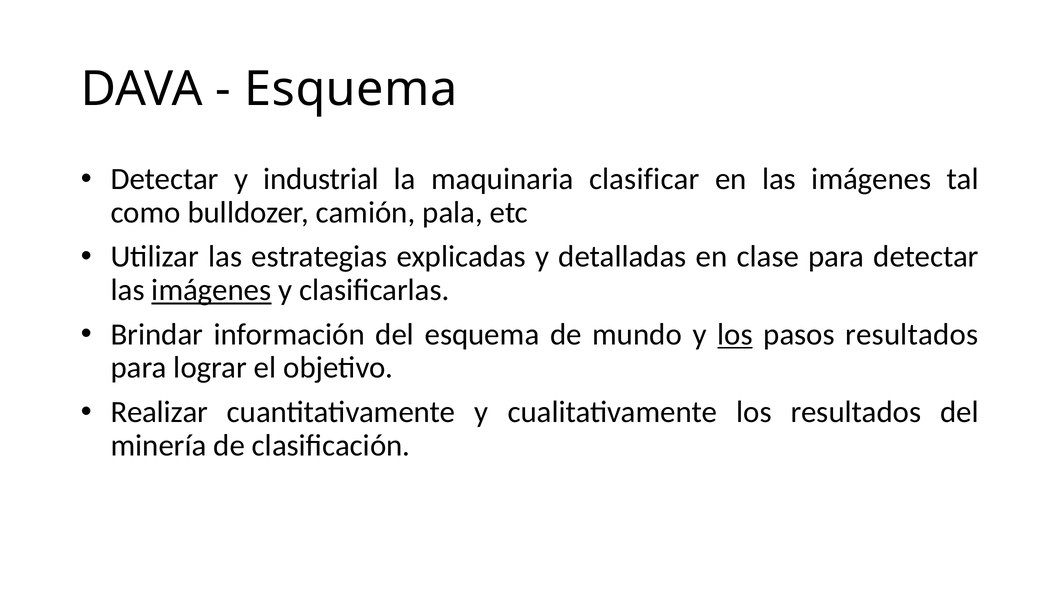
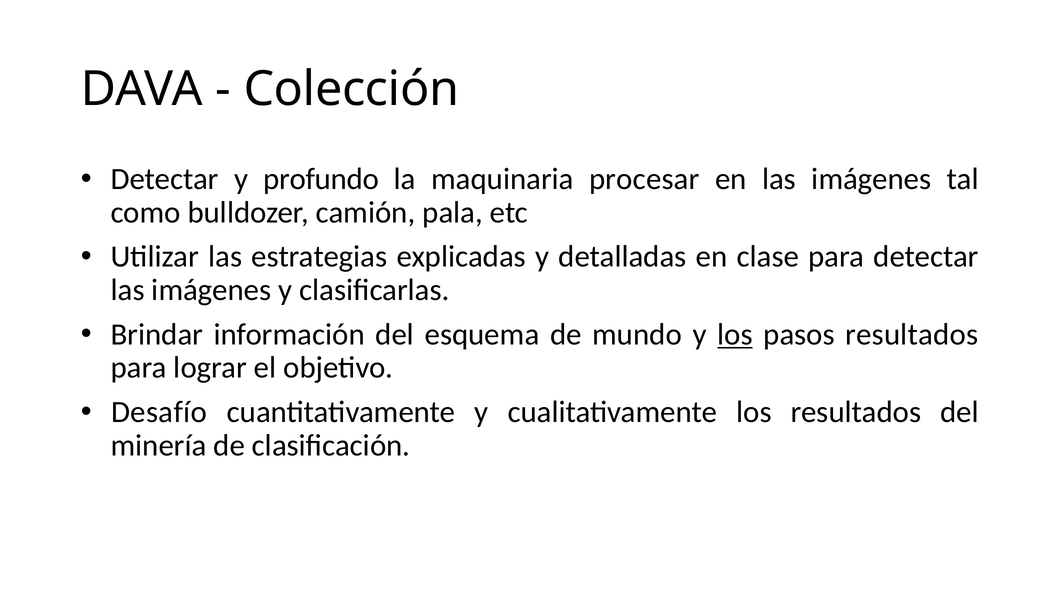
Esquema: Esquema -> Colección (351, 89)
industrial: industrial -> profundo (321, 179)
clasificar: clasificar -> procesar (644, 179)
imágenes underline: present -> none (211, 290)
Realizar: Realizar -> Desafío (159, 412)
